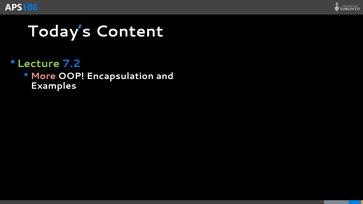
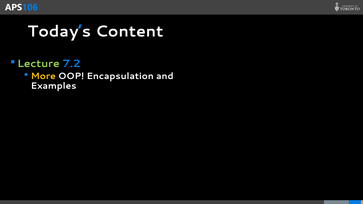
More colour: pink -> yellow (43, 76)
